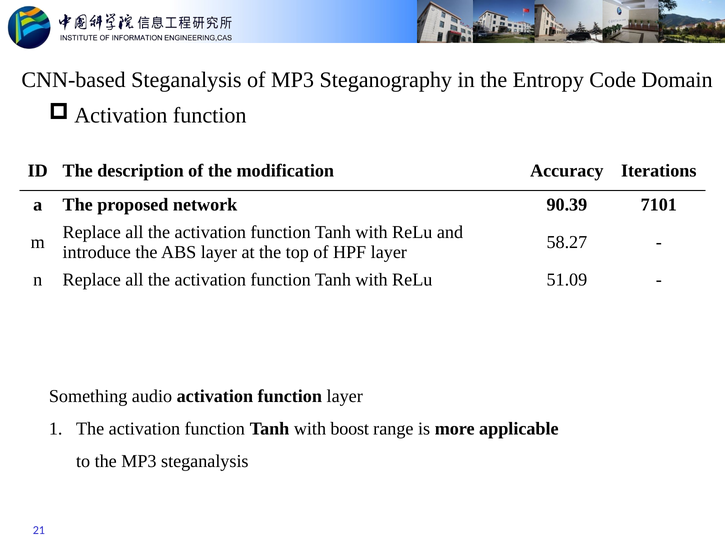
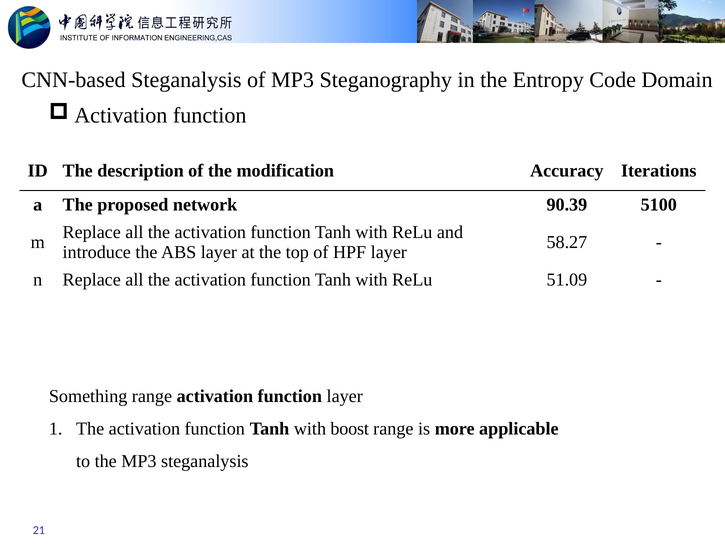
7101: 7101 -> 5100 (659, 205)
Something audio: audio -> range (152, 396)
